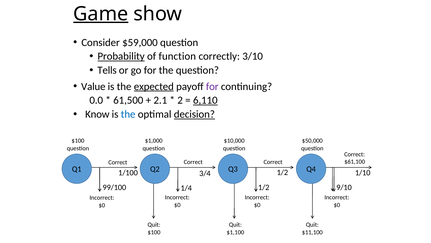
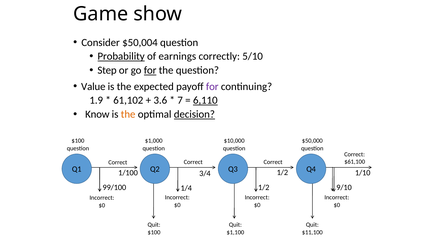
Game underline: present -> none (101, 14)
$59,000: $59,000 -> $50,004 (140, 42)
function: function -> earnings (177, 56)
3/10: 3/10 -> 5/10 (253, 56)
Tells: Tells -> Step (107, 70)
for underline: none -> present (150, 70)
expected underline: present -> none (154, 86)
0.0: 0.0 -> 1.9 (96, 100)
61,500: 61,500 -> 61,102 (128, 100)
2.1: 2.1 -> 3.6 (160, 100)
2: 2 -> 7 (180, 100)
the colour: blue -> orange (128, 114)
